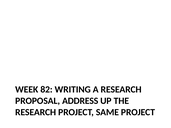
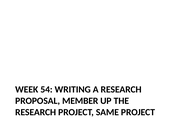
82: 82 -> 54 (46, 90)
ADDRESS: ADDRESS -> MEMBER (80, 101)
